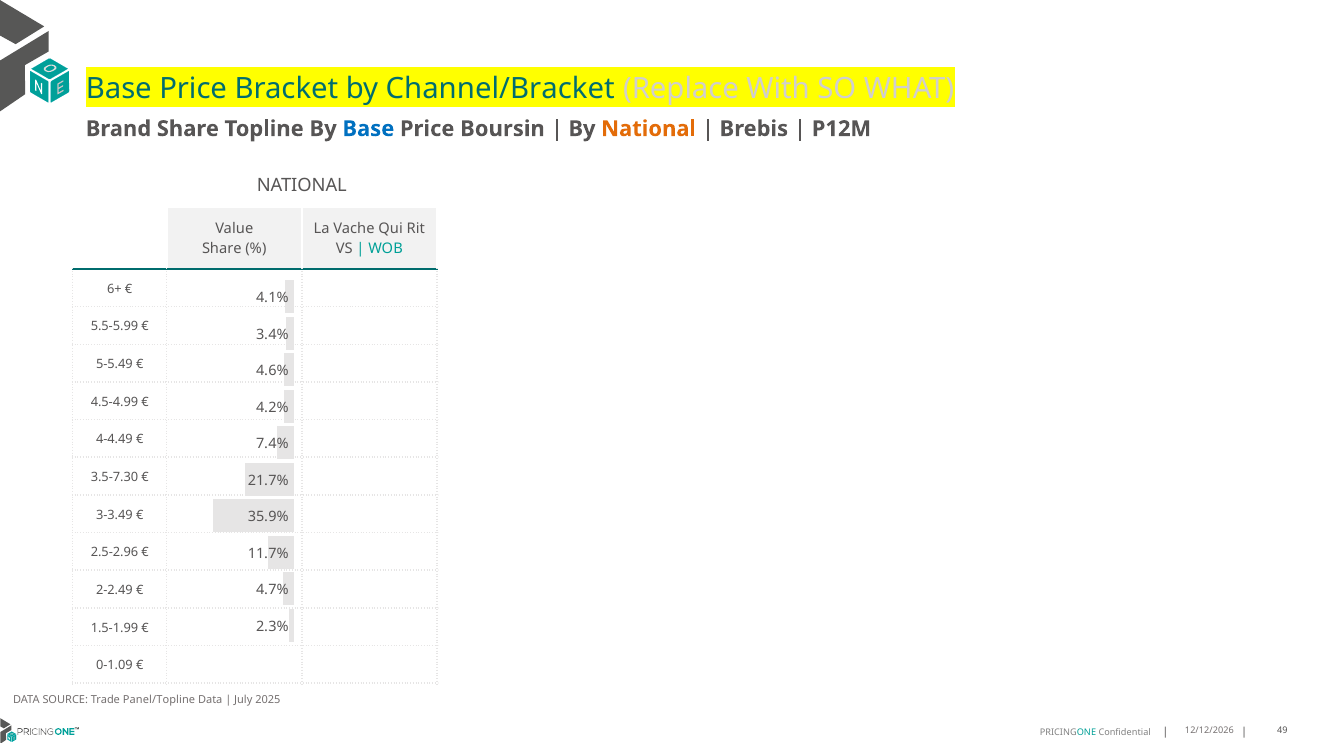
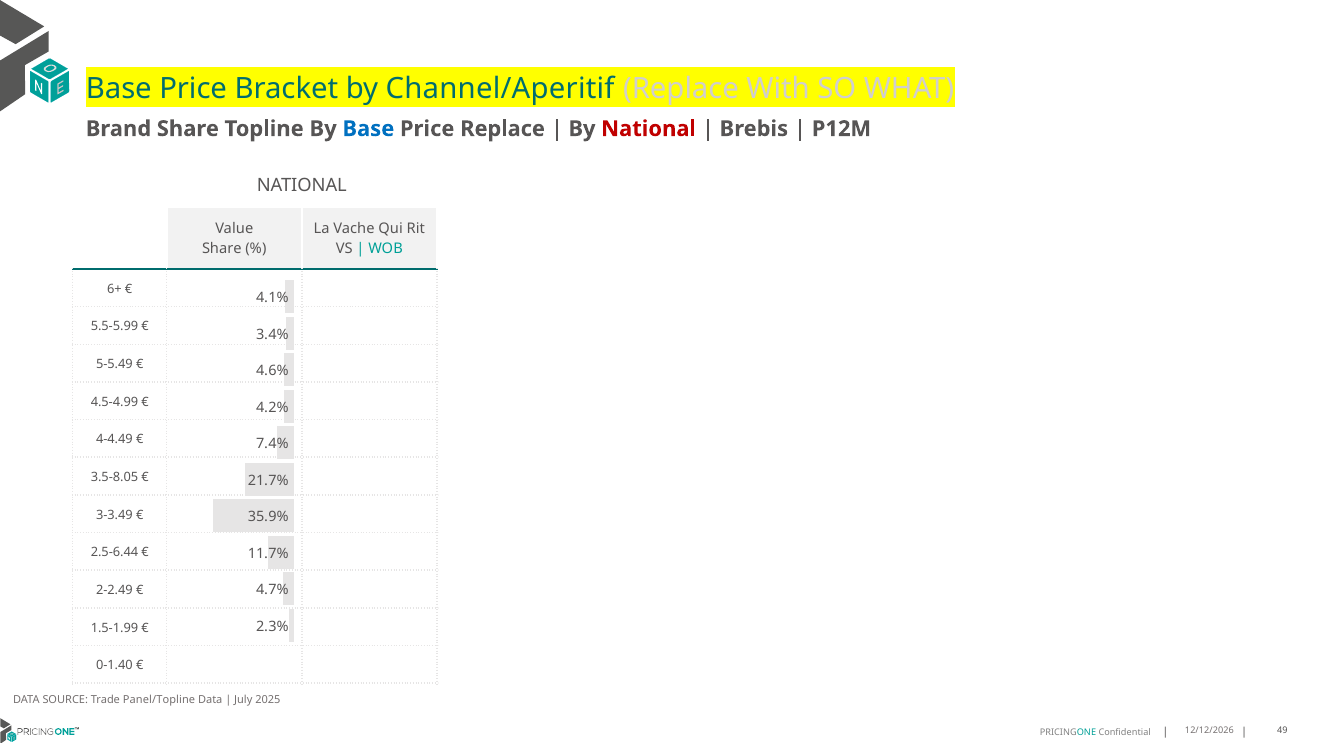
Channel/Bracket: Channel/Bracket -> Channel/Aperitif (500, 89)
Price Boursin: Boursin -> Replace (503, 129)
National colour: orange -> red (649, 129)
3.5-7.30: 3.5-7.30 -> 3.5-8.05 (114, 477)
2.5-2.96: 2.5-2.96 -> 2.5-6.44 (114, 552)
0-1.09: 0-1.09 -> 0-1.40 (114, 665)
